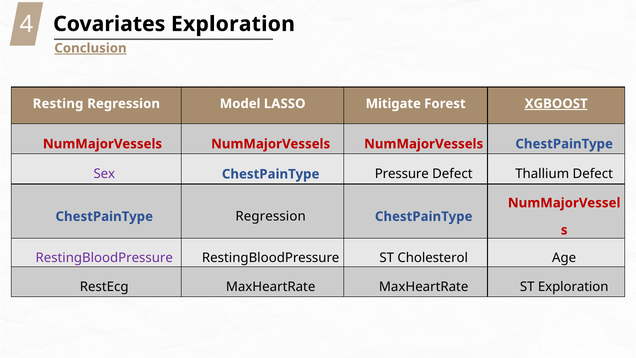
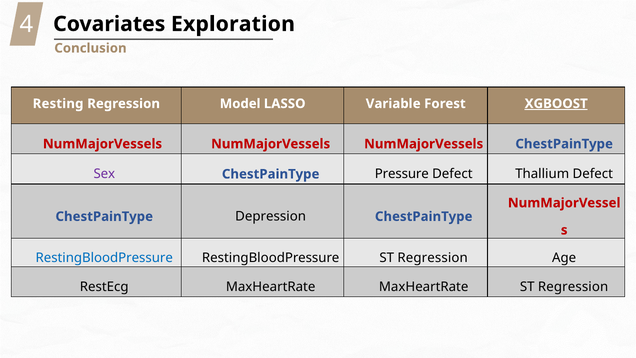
Conclusion underline: present -> none (90, 48)
Mitigate: Mitigate -> Variable (393, 104)
ChestPainType Regression: Regression -> Depression (271, 216)
RestingBloodPressure colour: purple -> blue (104, 258)
RestingBloodPressure ST Cholesterol: Cholesterol -> Regression (433, 258)
MaxHeartRate ST Exploration: Exploration -> Regression (573, 287)
